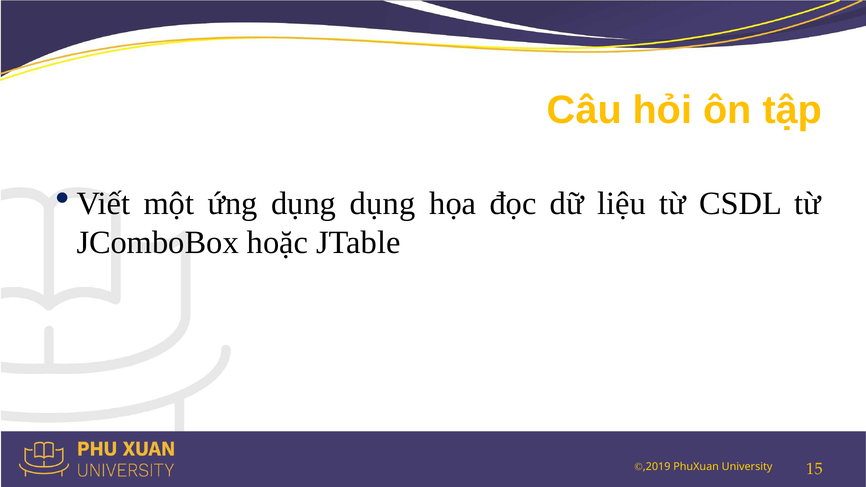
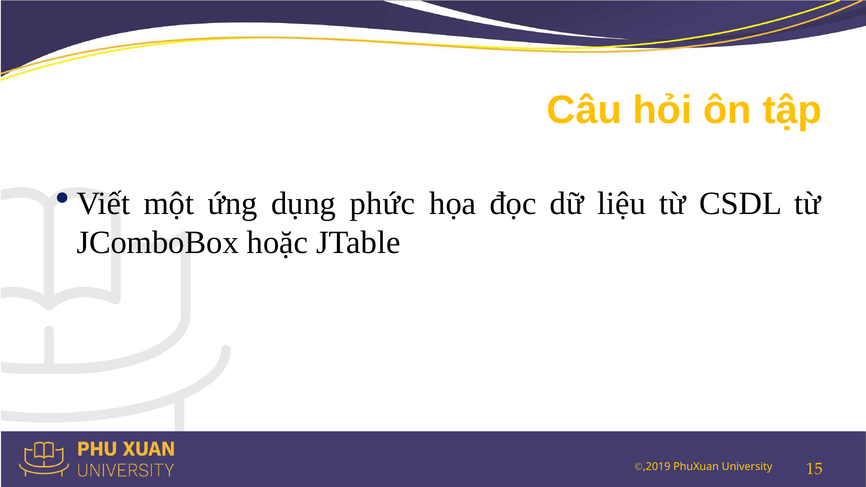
dụng dụng: dụng -> phức (383, 204)
